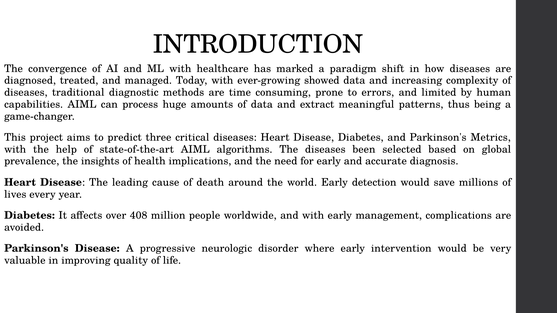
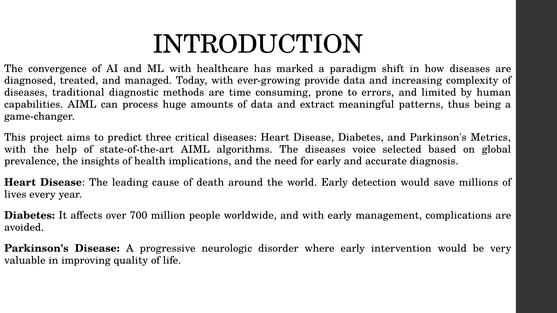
showed: showed -> provide (322, 81)
been: been -> voice (364, 149)
408: 408 -> 700 (139, 216)
